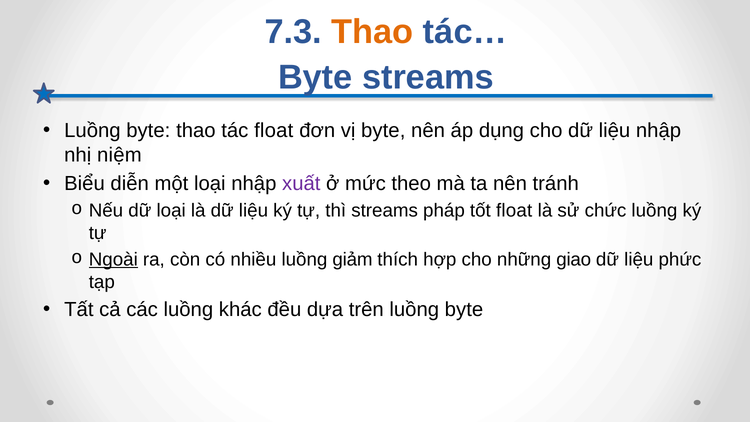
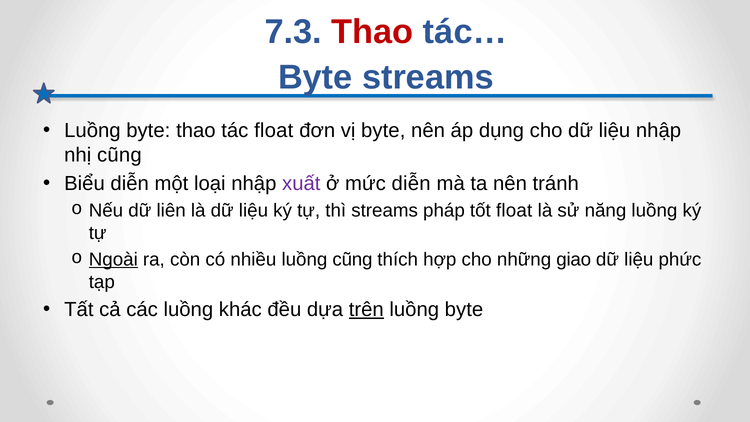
Thao colour: orange -> red (372, 32)
nhị niệm: niệm -> cũng (119, 155)
mức theo: theo -> diễn (411, 184)
dữ loại: loại -> liên (171, 211)
chức: chức -> năng (605, 211)
luồng giảm: giảm -> cũng (352, 259)
trên underline: none -> present (366, 309)
